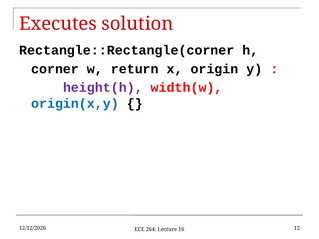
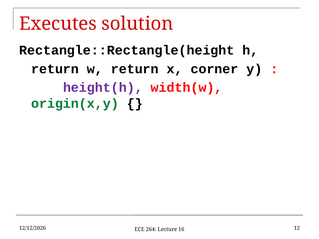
Rectangle::Rectangle(corner: Rectangle::Rectangle(corner -> Rectangle::Rectangle(height (127, 50)
corner: corner -> return (55, 69)
origin: origin -> corner (214, 69)
origin(x,y colour: blue -> green (75, 104)
